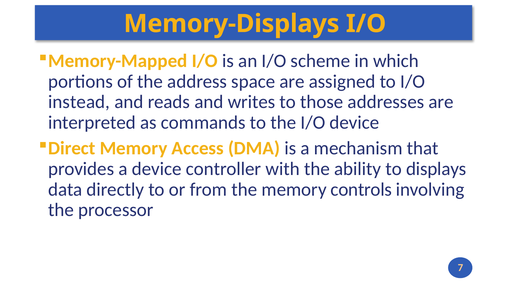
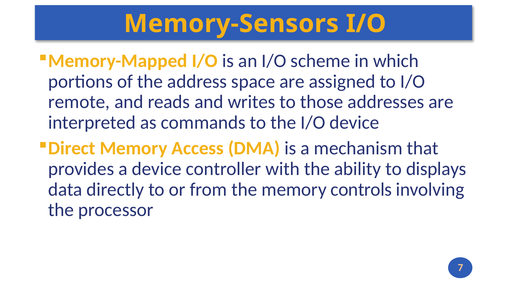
Memory-Displays: Memory-Displays -> Memory-Sensors (231, 24)
instead: instead -> remote (79, 102)
